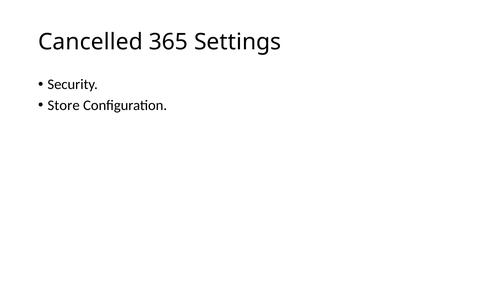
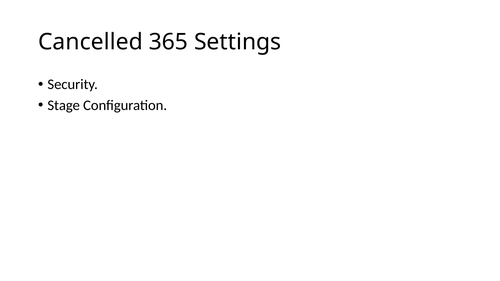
Store: Store -> Stage (64, 106)
